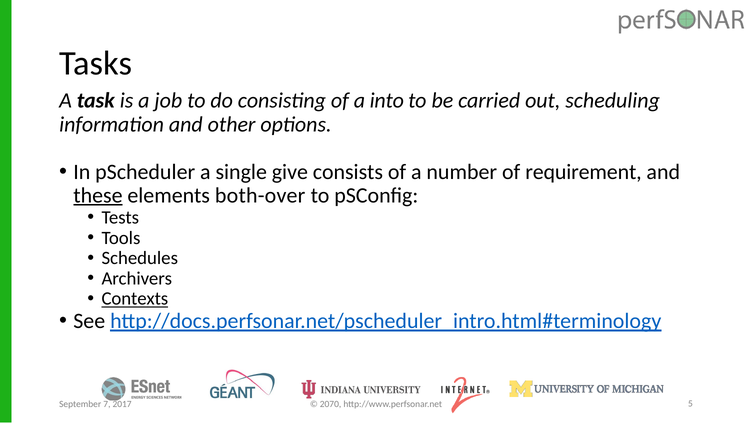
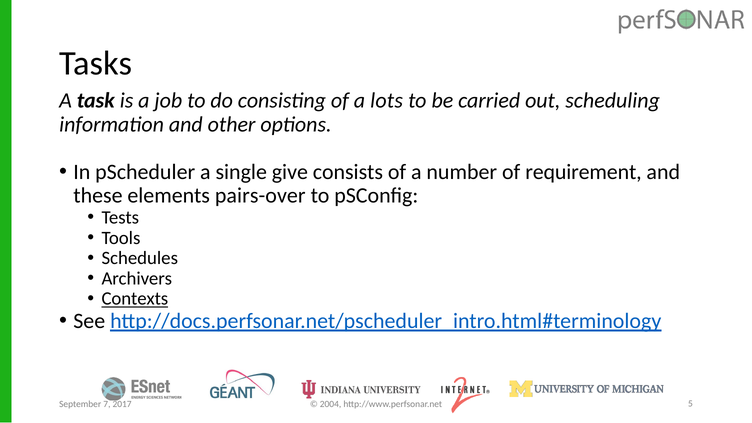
into: into -> lots (387, 101)
these underline: present -> none (98, 195)
both-over: both-over -> pairs-over (260, 195)
2070: 2070 -> 2004 (331, 404)
